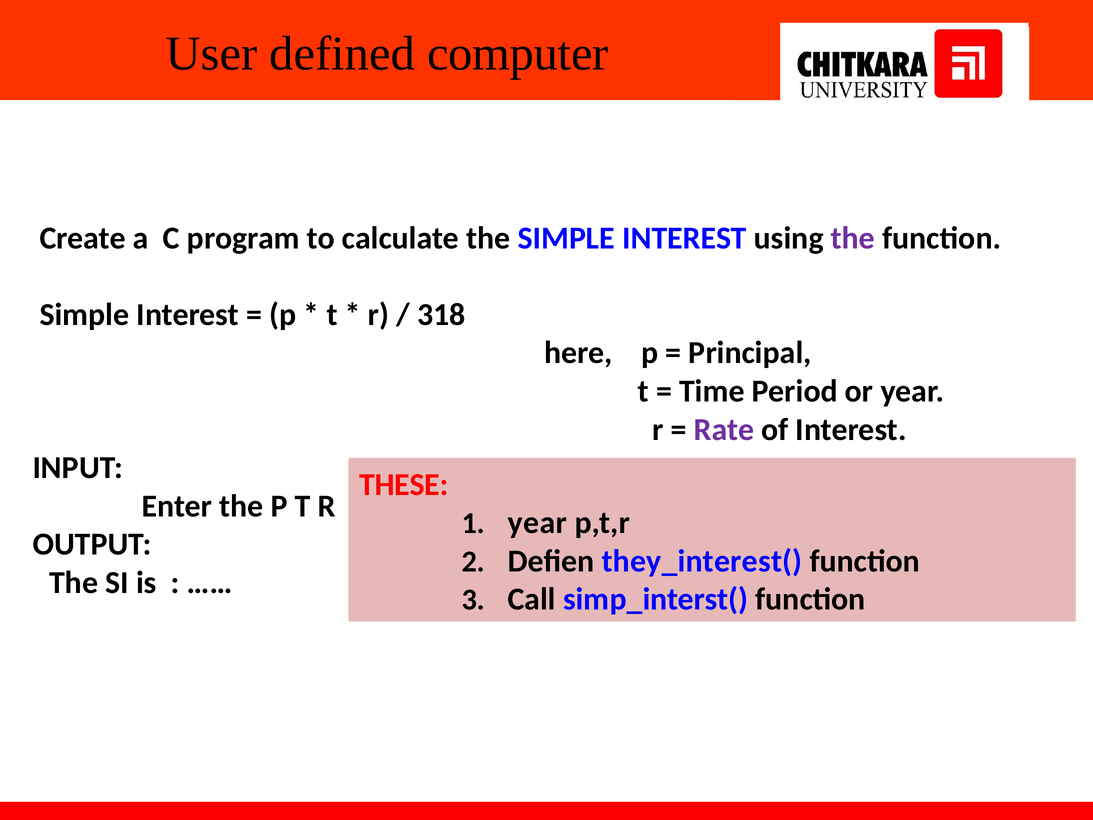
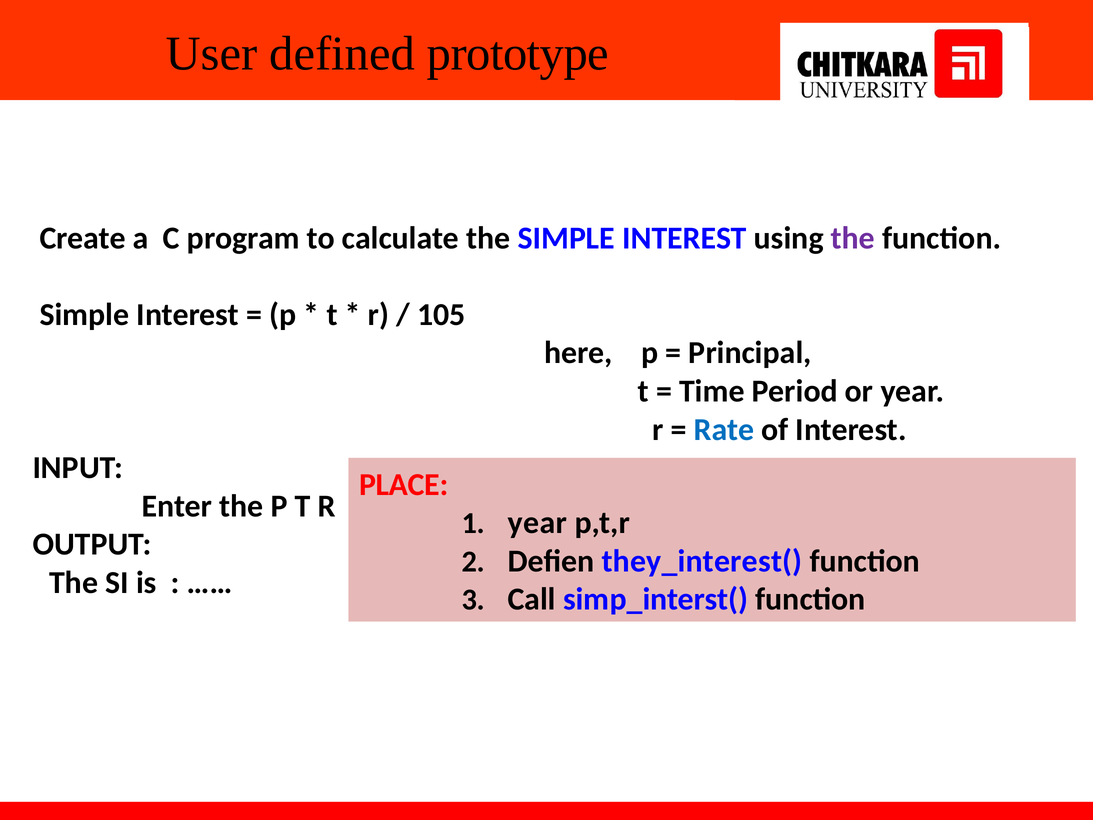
computer: computer -> prototype (518, 53)
318: 318 -> 105 (441, 315)
Rate colour: purple -> blue (724, 429)
THESE: THESE -> PLACE (404, 484)
